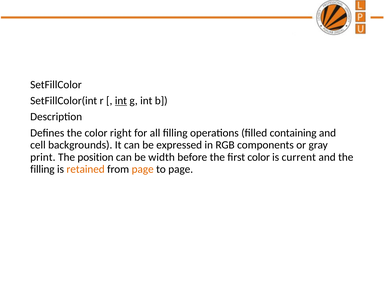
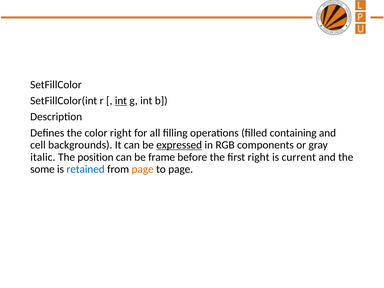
expressed underline: none -> present (179, 145)
print: print -> italic (43, 157)
width: width -> frame (162, 157)
first color: color -> right (259, 157)
filling: filling -> some (42, 169)
retained colour: orange -> blue (86, 169)
